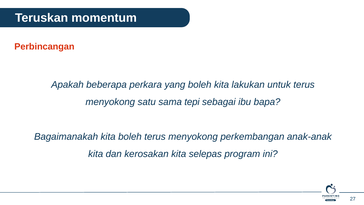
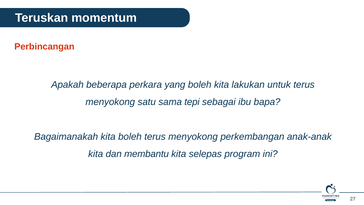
kerosakan: kerosakan -> membantu (147, 154)
